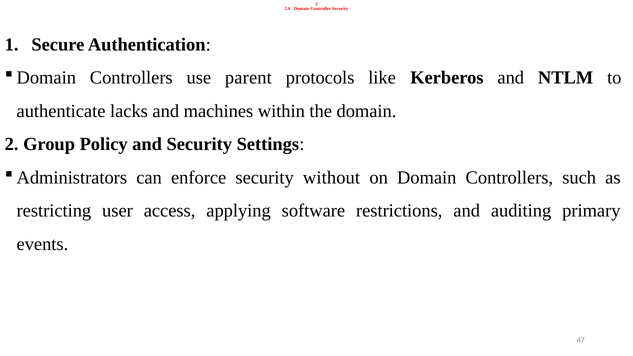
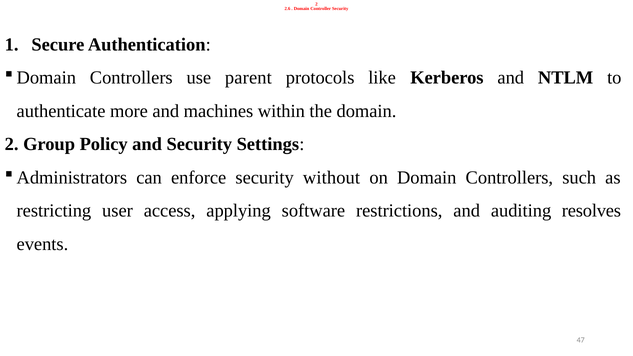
lacks: lacks -> more (129, 111)
primary: primary -> resolves (591, 211)
